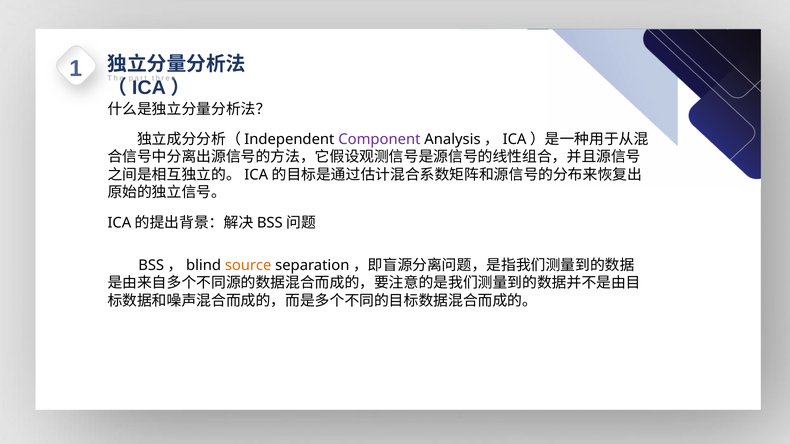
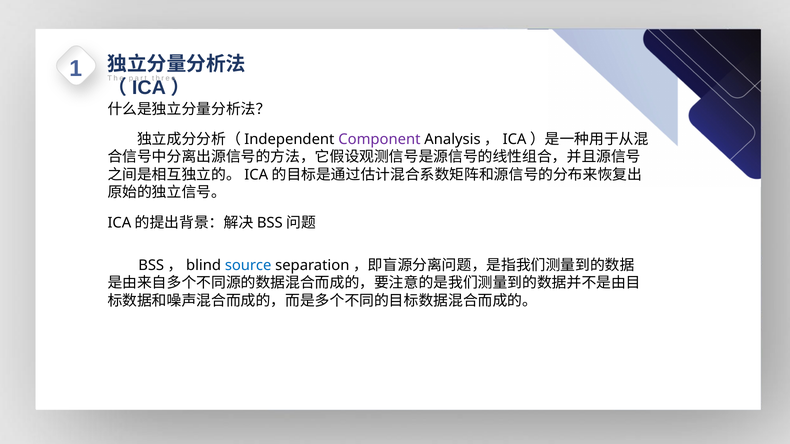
source colour: orange -> blue (248, 266)
